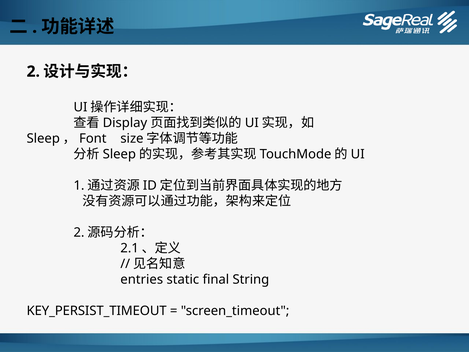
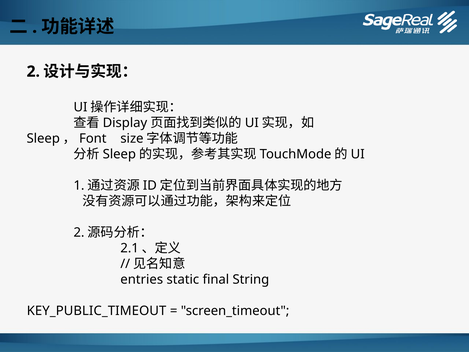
KEY_PERSIST_TIMEOUT: KEY_PERSIST_TIMEOUT -> KEY_PUBLIC_TIMEOUT (97, 311)
